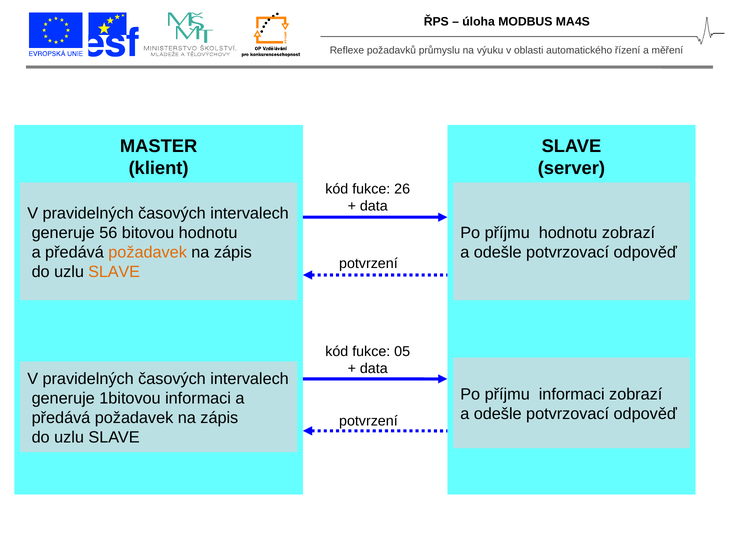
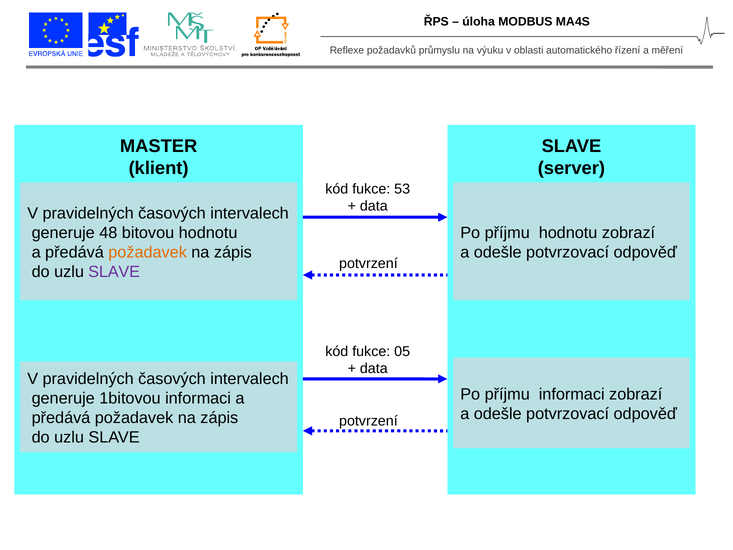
26: 26 -> 53 (402, 189)
56: 56 -> 48 (108, 233)
SLAVE colour: orange -> purple (114, 272)
